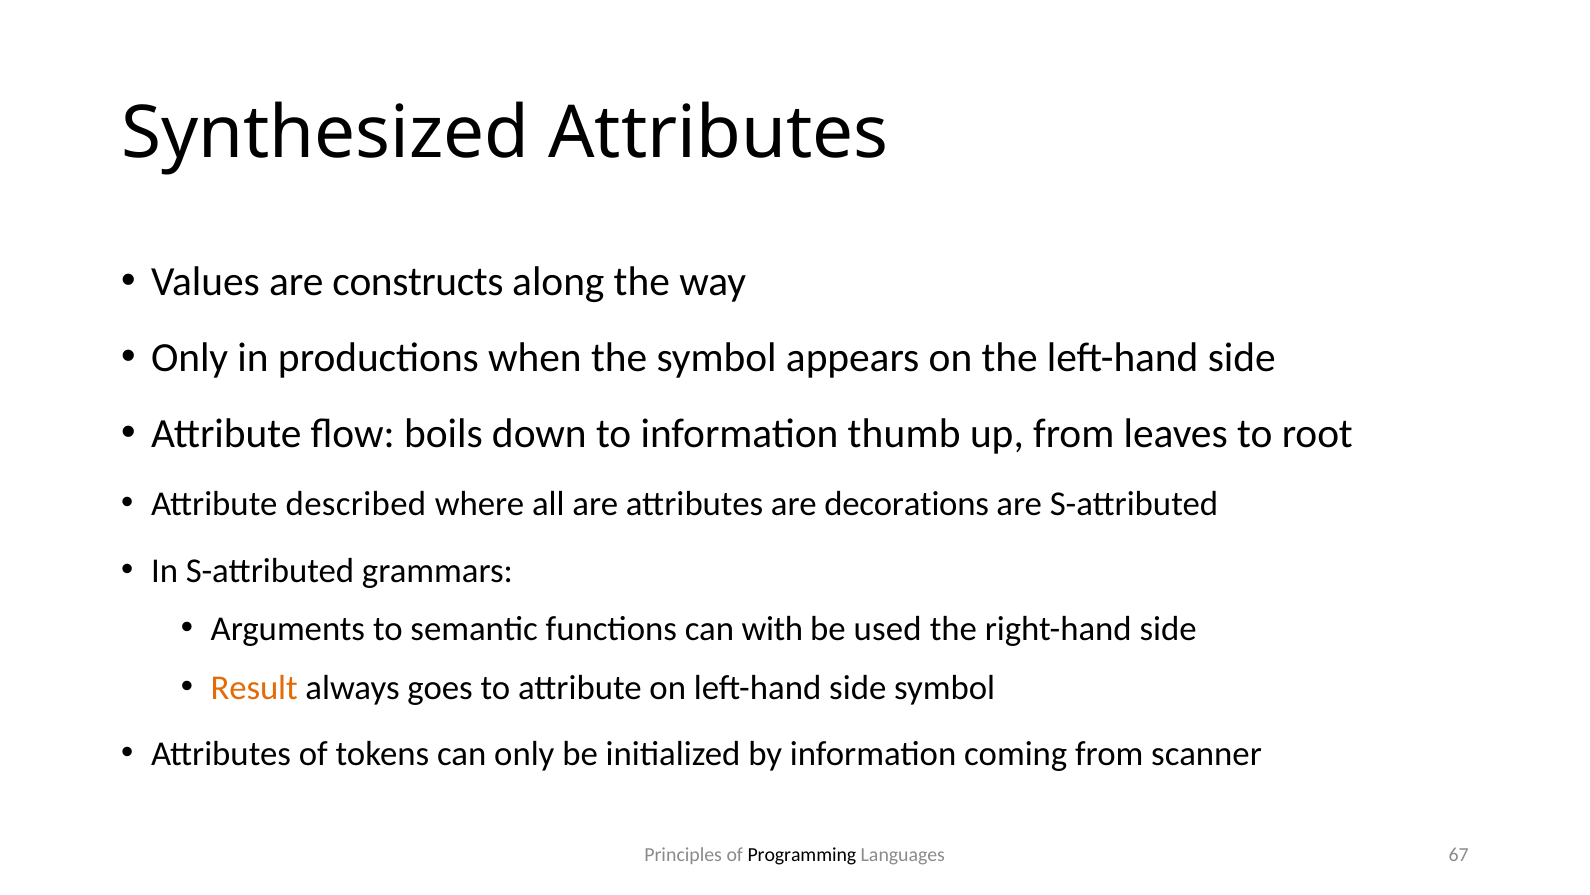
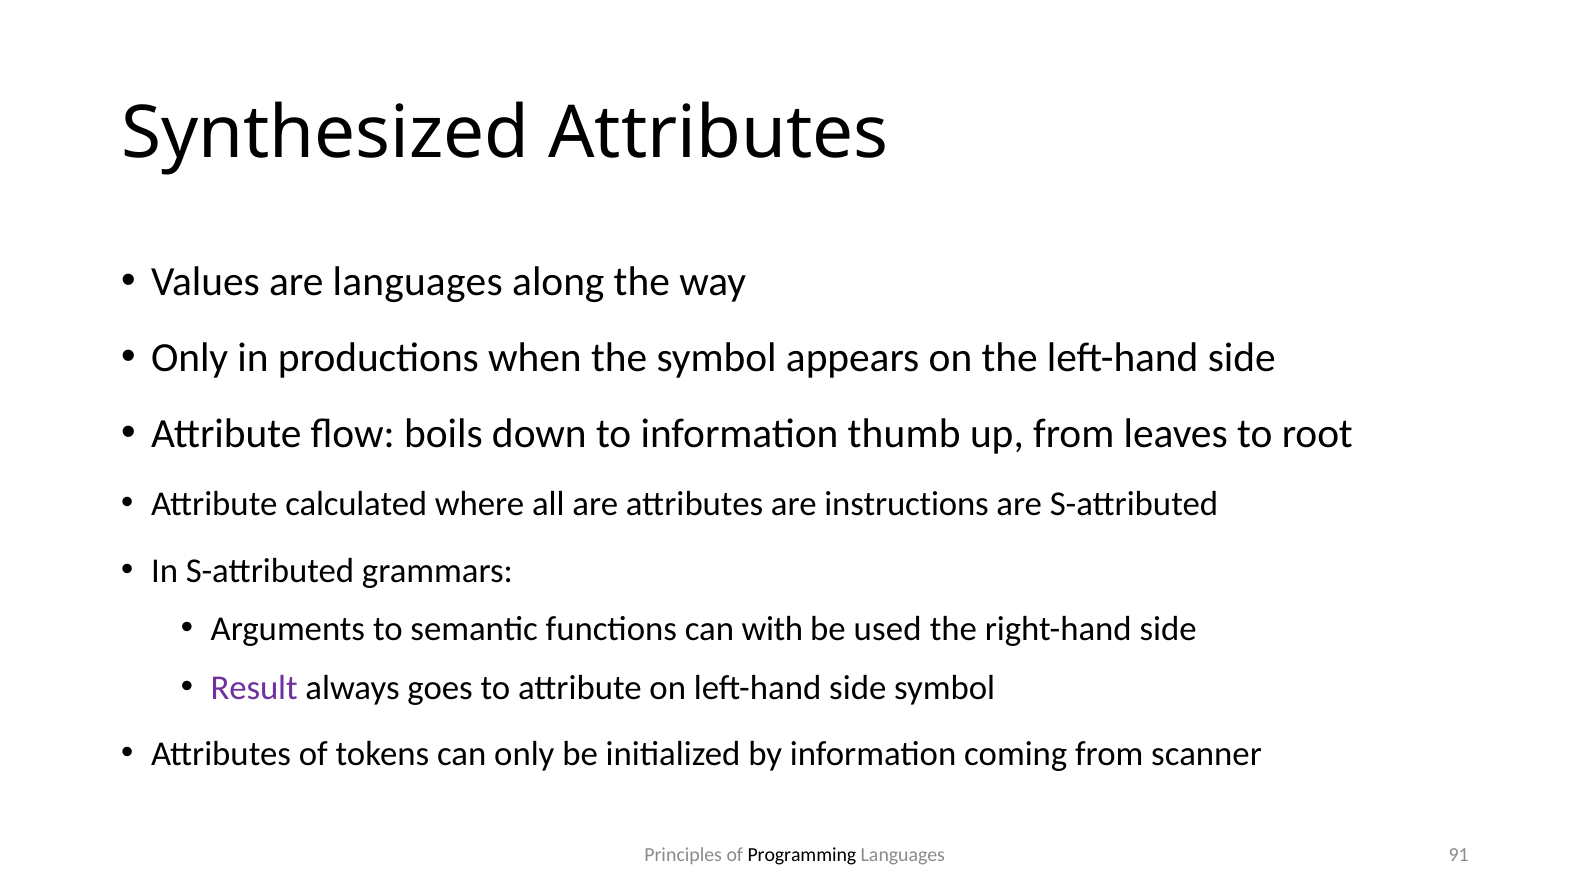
are constructs: constructs -> languages (418, 282)
described: described -> calculated (356, 504)
decorations: decorations -> instructions (907, 504)
Result colour: orange -> purple (254, 687)
67: 67 -> 91 (1459, 854)
